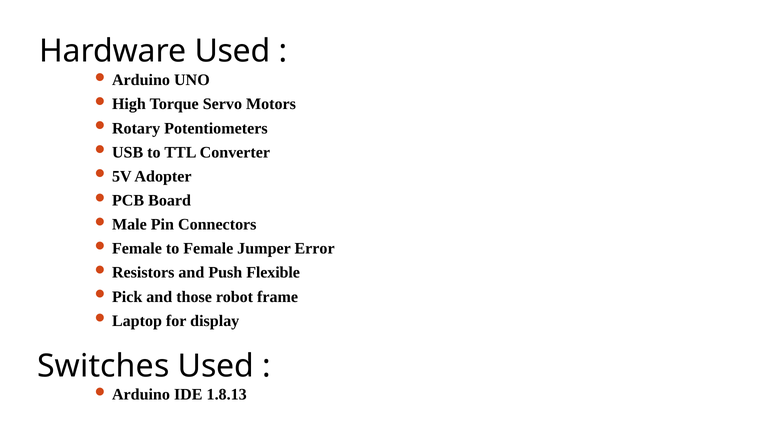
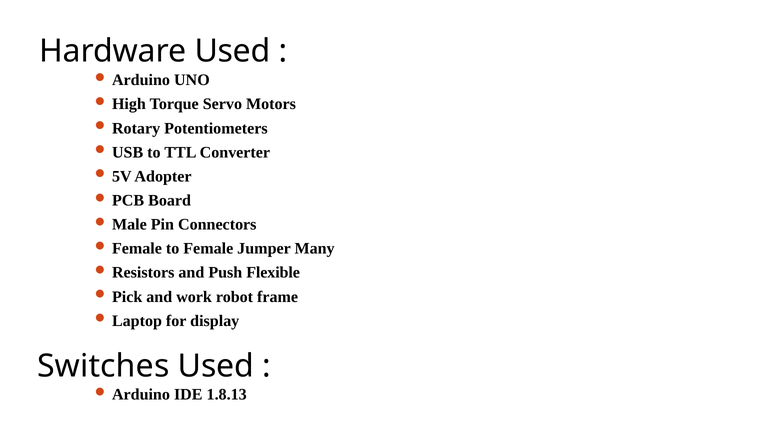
Error: Error -> Many (315, 249)
those: those -> work (194, 297)
